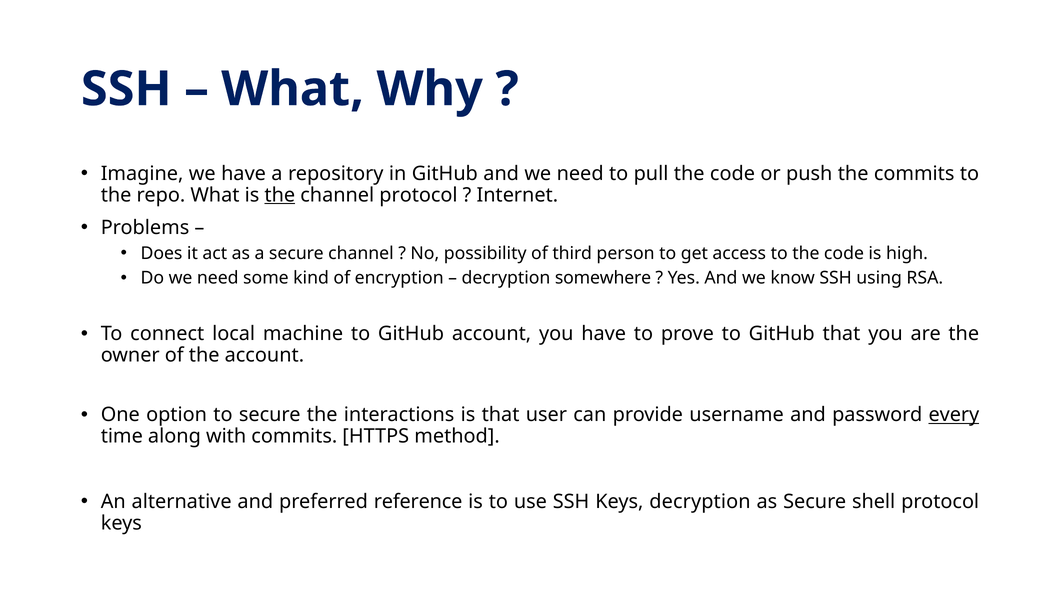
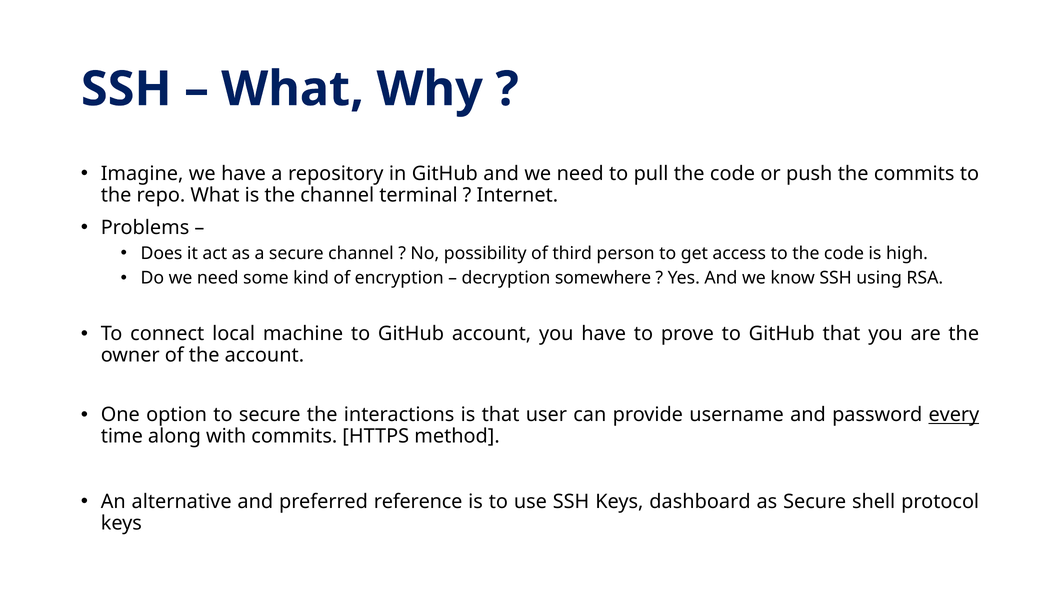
the underline: present -> none (280, 195)
channel protocol: protocol -> terminal (419, 195)
Keys decryption: decryption -> dashboard (700, 501)
